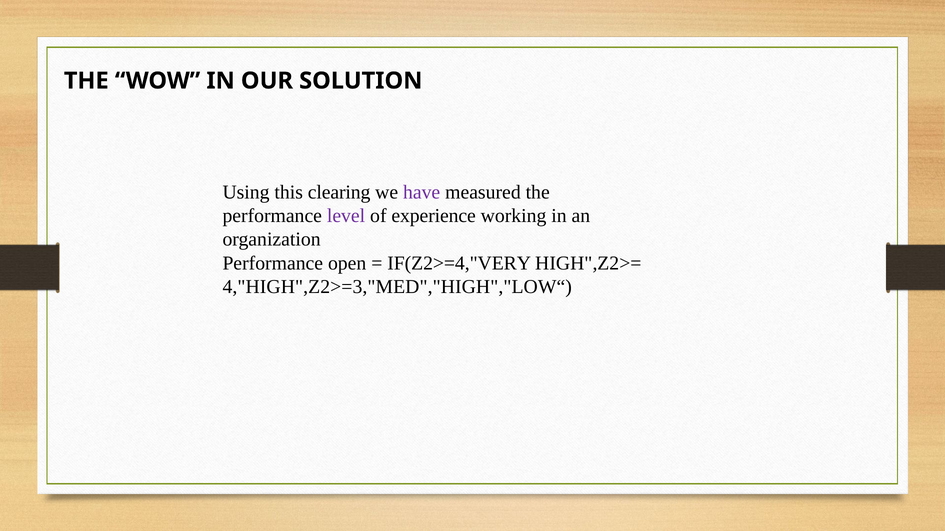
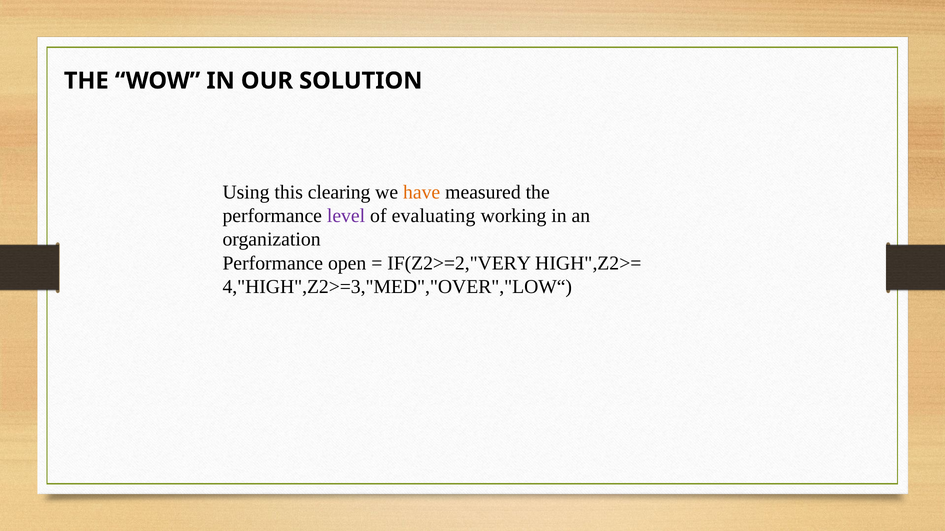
have colour: purple -> orange (422, 192)
experience: experience -> evaluating (434, 216)
IF(Z2>=4,"VERY: IF(Z2>=4,"VERY -> IF(Z2>=2,"VERY (459, 263)
4,"HIGH",Z2>=3,"MED","HIGH","LOW“: 4,"HIGH",Z2>=3,"MED","HIGH","LOW“ -> 4,"HIGH",Z2>=3,"MED","OVER","LOW“ (397, 287)
